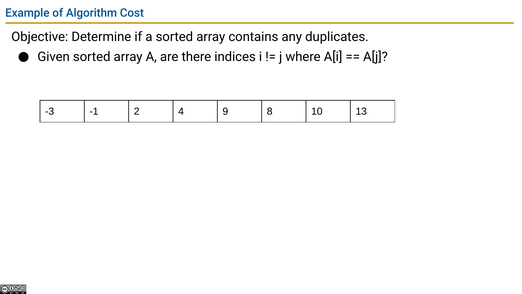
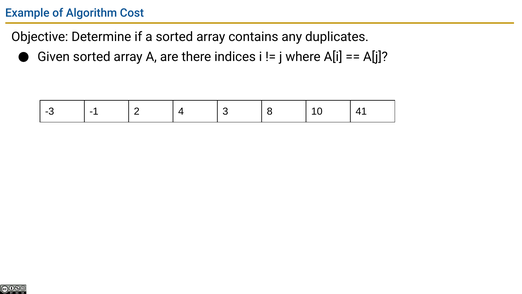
9: 9 -> 3 (225, 111)
13: 13 -> 41 (361, 111)
